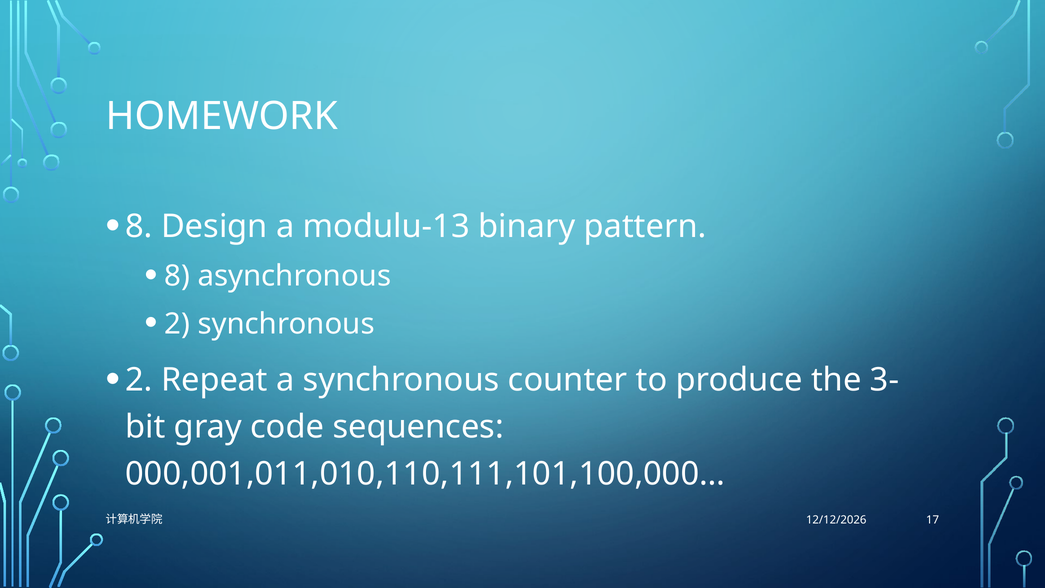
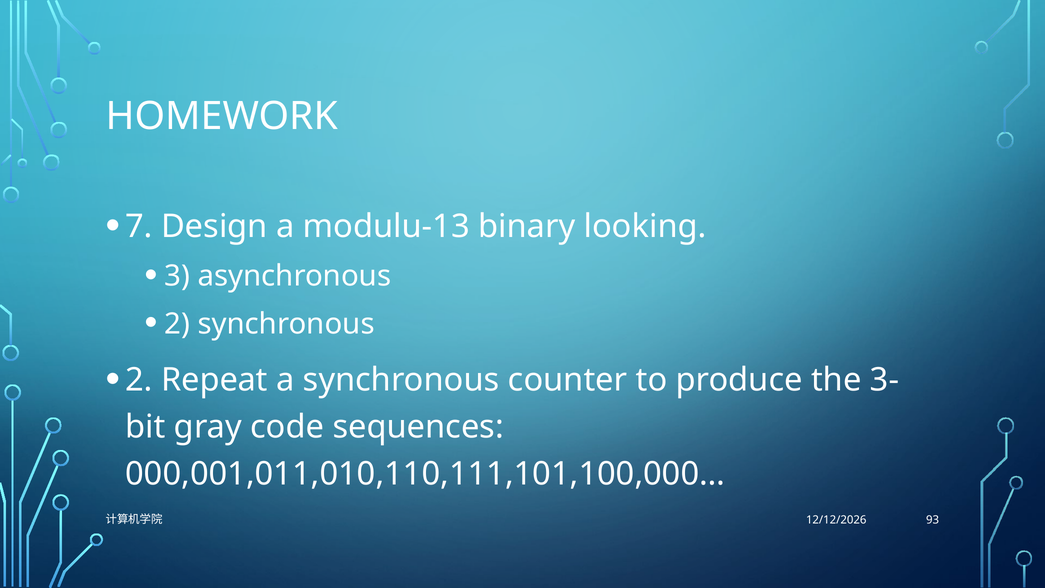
8: 8 -> 7 (139, 226)
pattern: pattern -> looking (645, 226)
8: 8 -> 3 (177, 276)
17: 17 -> 93 (933, 520)
